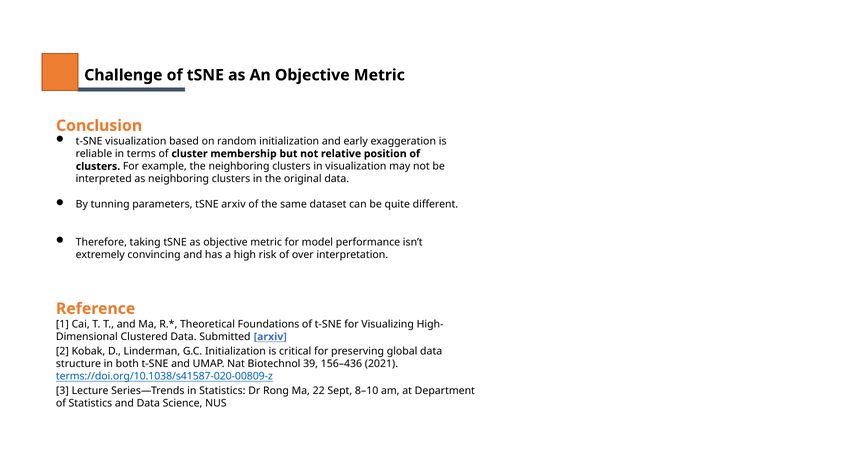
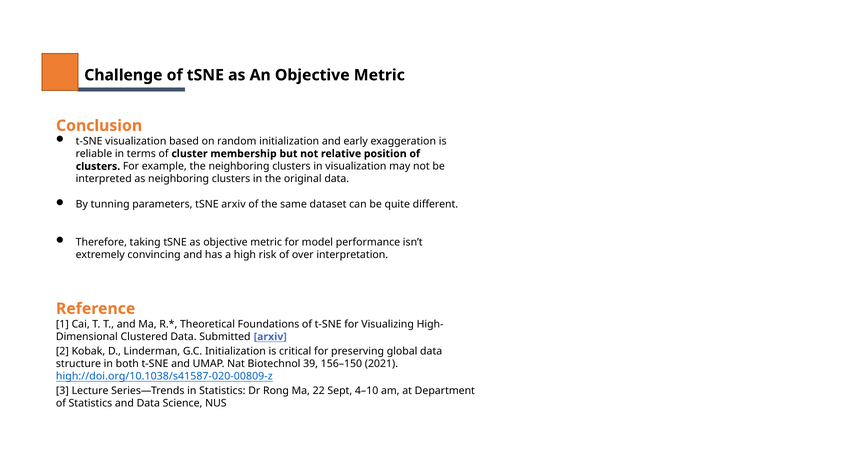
156–436: 156–436 -> 156–150 (341, 364)
terms://doi.org/10.1038/s41587-020-00809-z: terms://doi.org/10.1038/s41587-020-00809-z -> high://doi.org/10.1038/s41587-020-00809-z (164, 376)
8–10: 8–10 -> 4–10 (367, 391)
